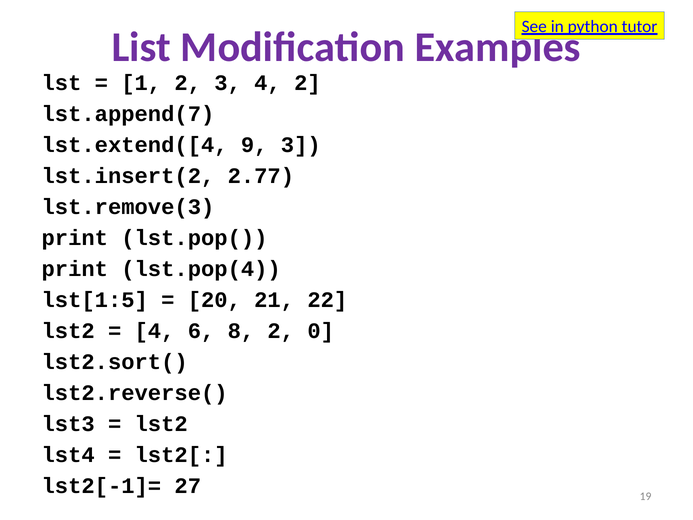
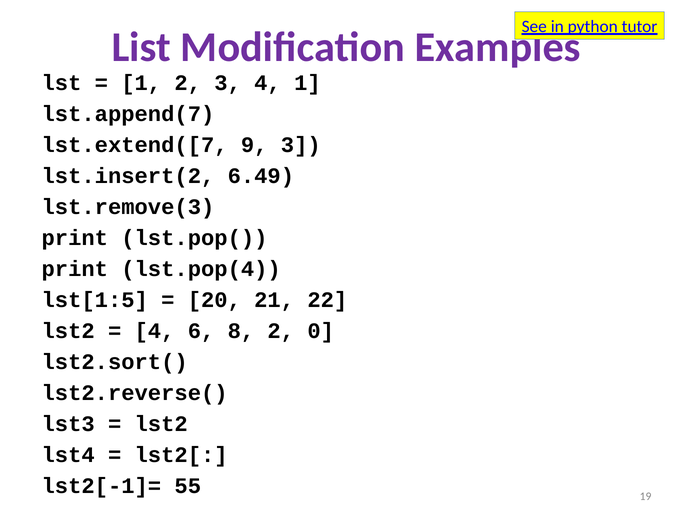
4 2: 2 -> 1 (307, 83)
lst.extend([4: lst.extend([4 -> lst.extend([7 (135, 145)
2.77: 2.77 -> 6.49 (261, 176)
27: 27 -> 55 (188, 486)
